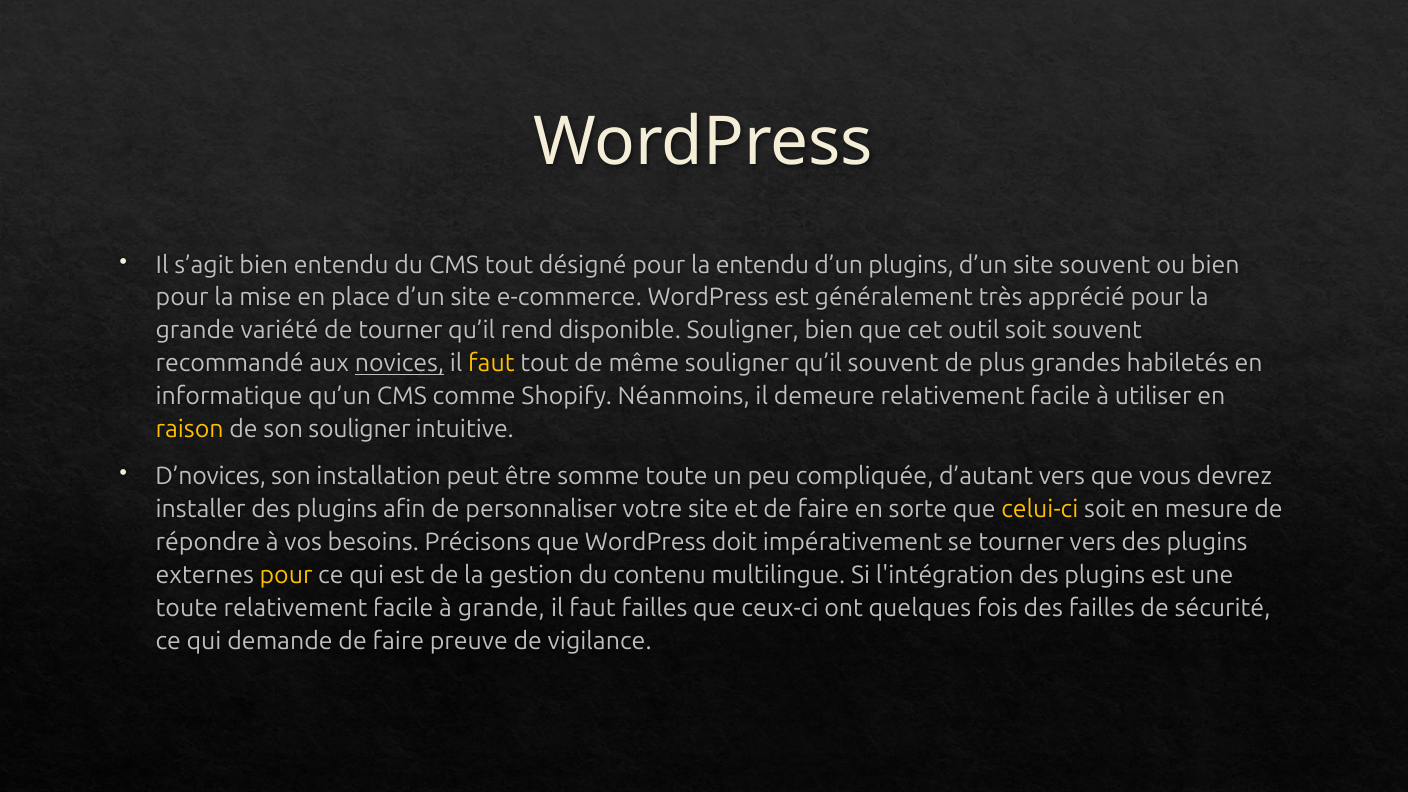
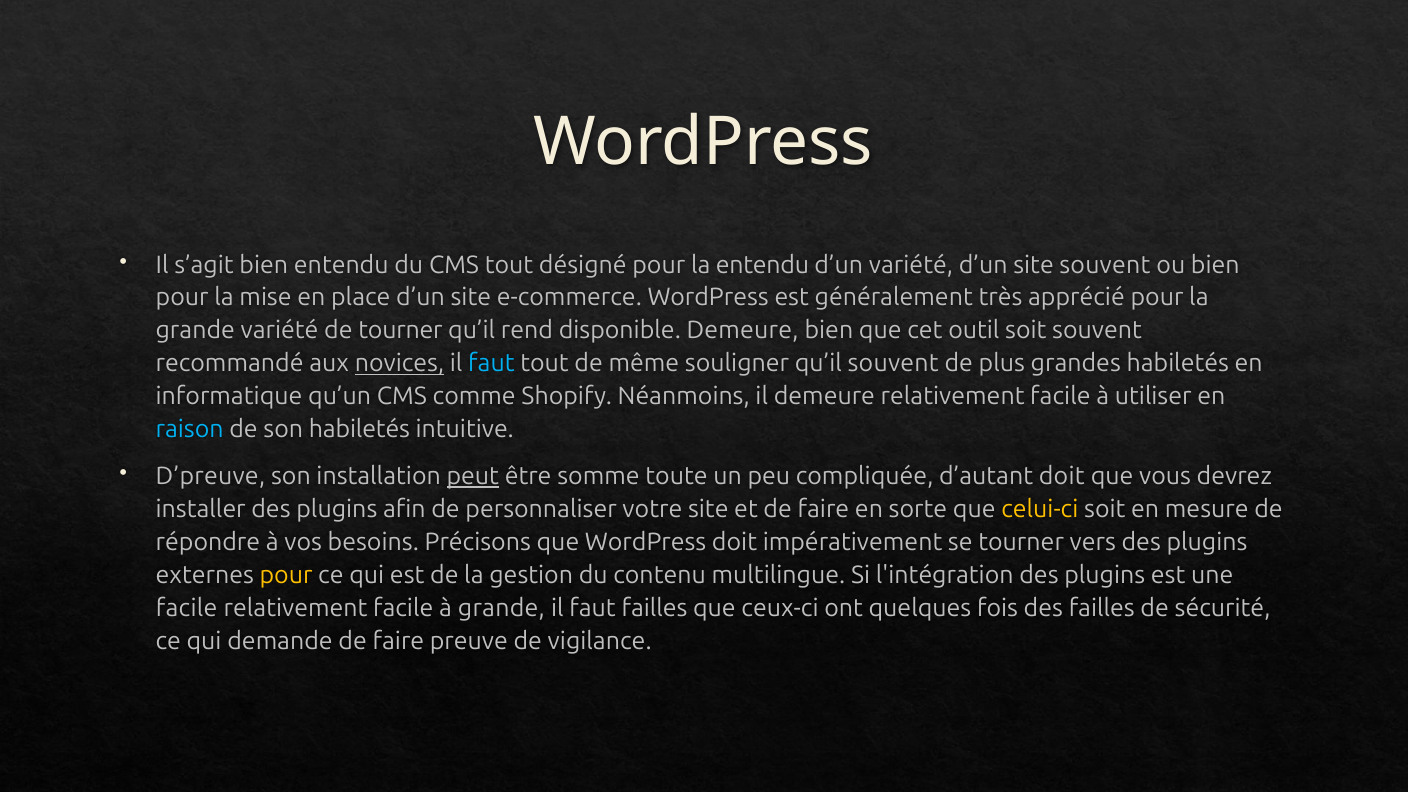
d’un plugins: plugins -> variété (911, 265)
disponible Souligner: Souligner -> Demeure (743, 331)
faut colour: yellow -> light blue (491, 364)
raison colour: yellow -> light blue (190, 429)
son souligner: souligner -> habiletés (359, 429)
D’novices: D’novices -> D’preuve (210, 476)
peut underline: none -> present (473, 476)
d’autant vers: vers -> doit (1062, 476)
toute: toute -> facile (187, 608)
